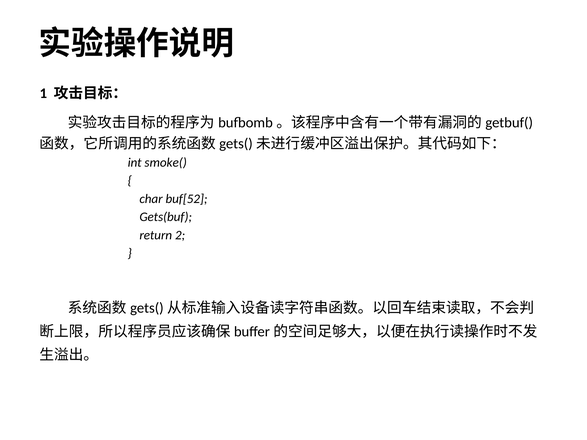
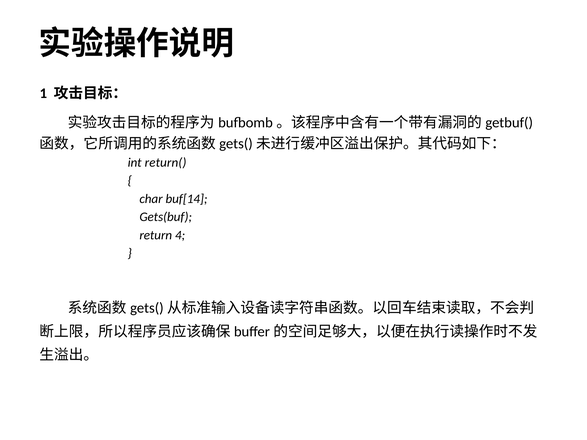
smoke(: smoke( -> return( (166, 163)
buf[52: buf[52 -> buf[14 (186, 199)
2: 2 -> 4 (180, 235)
